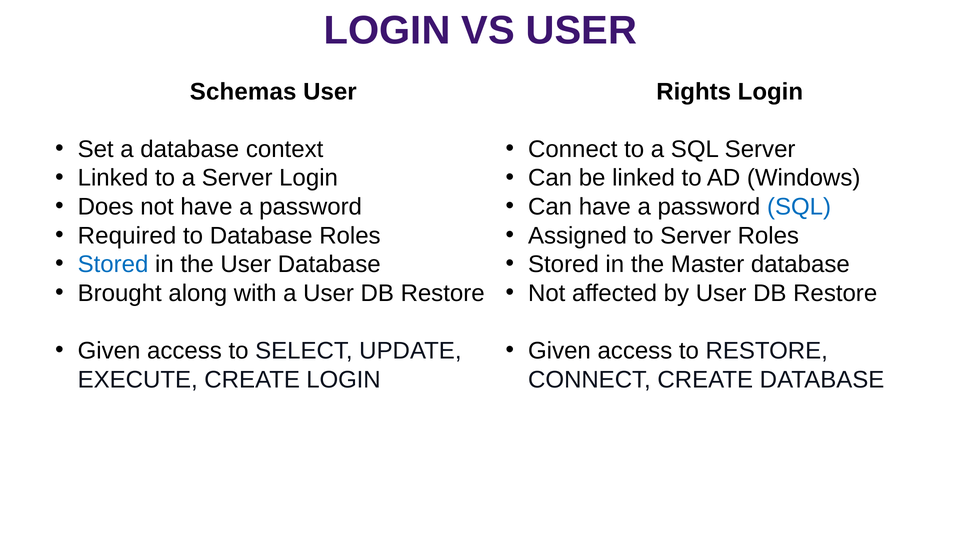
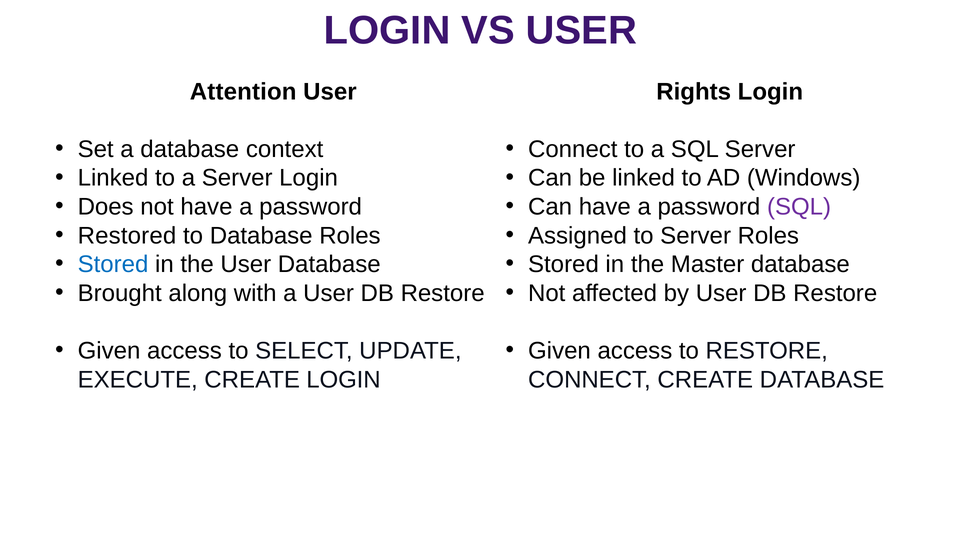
Schemas: Schemas -> Attention (243, 92)
SQL colour: blue -> purple (799, 207)
Required: Required -> Restored (127, 236)
